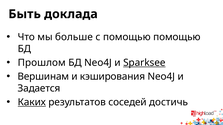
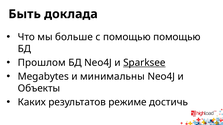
Вершинам: Вершинам -> Megabytes (43, 77)
кэширования: кэширования -> минимальны (112, 77)
Задается: Задается -> Объекты (39, 89)
Каких underline: present -> none (32, 103)
соседей: соседей -> режиме (128, 103)
